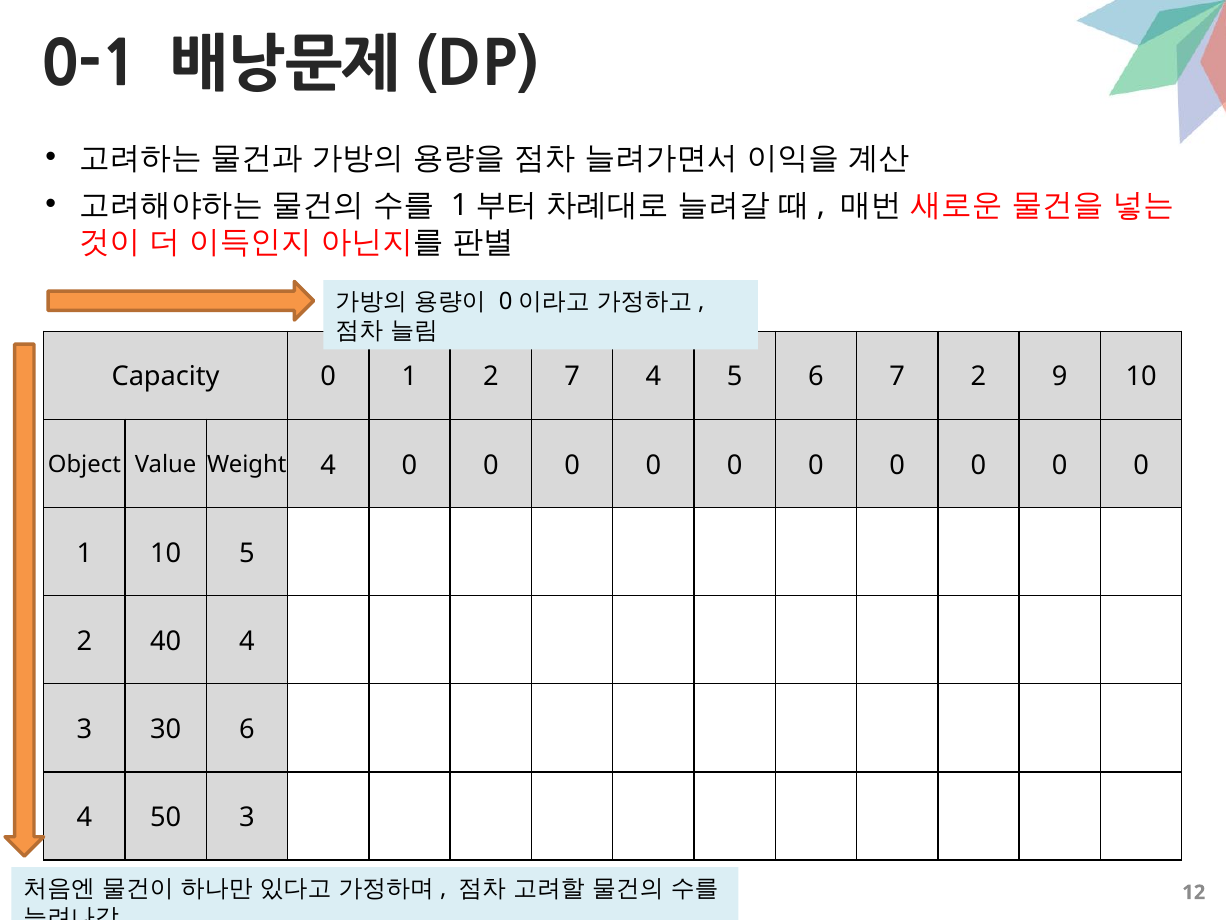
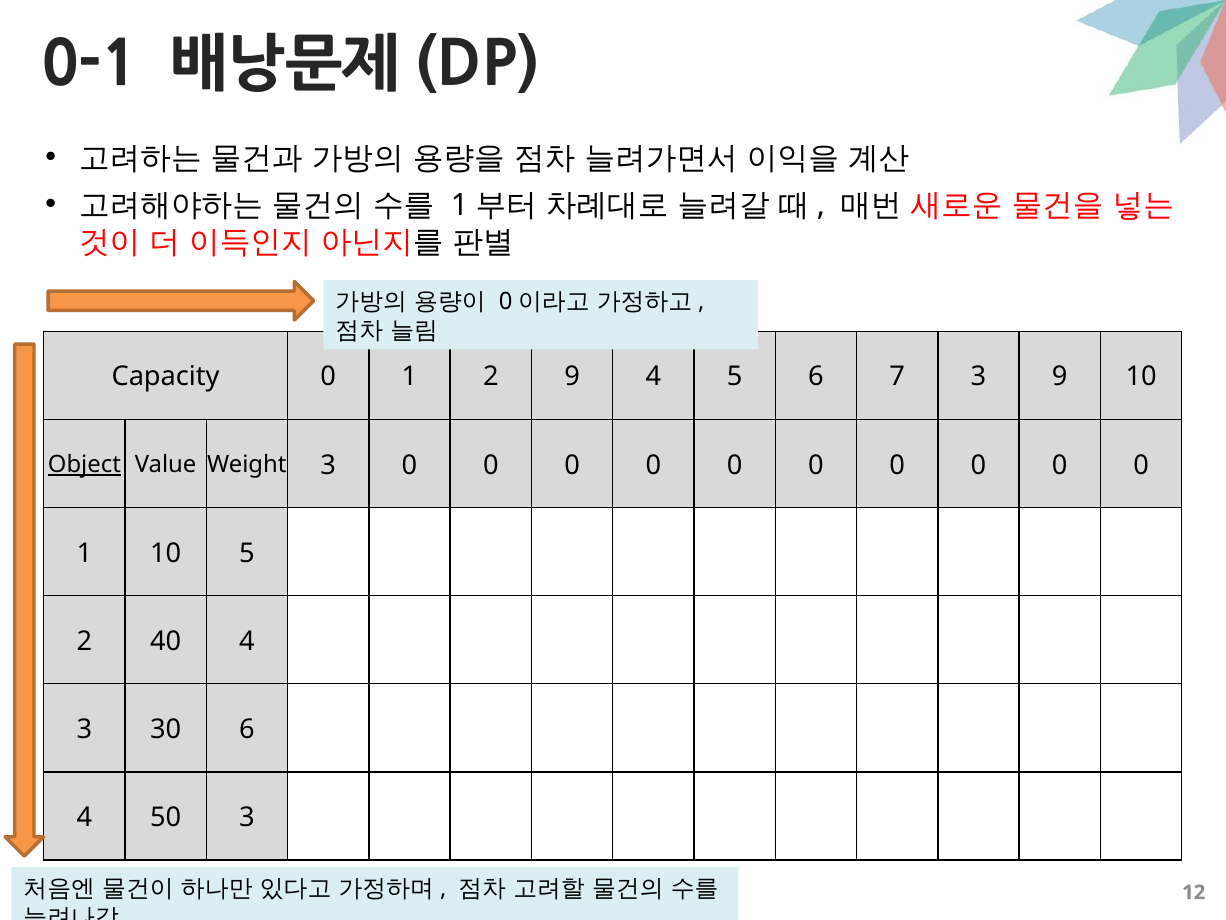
2 7: 7 -> 9 (572, 377)
7 2: 2 -> 3 (978, 377)
Object underline: none -> present (84, 465)
Weight 4: 4 -> 3 (328, 465)
